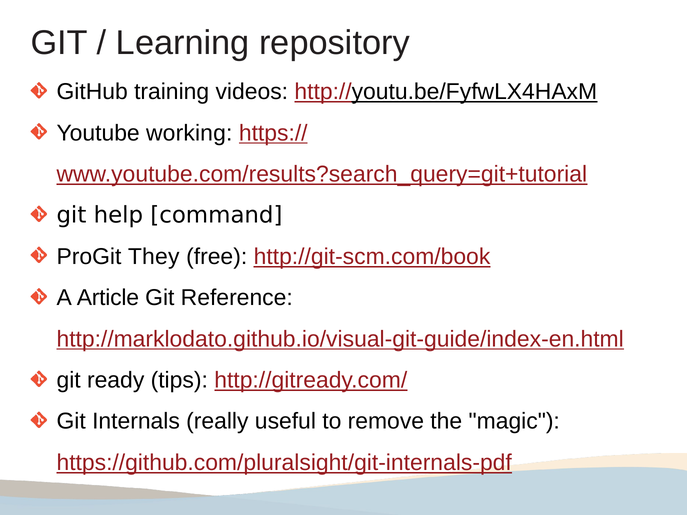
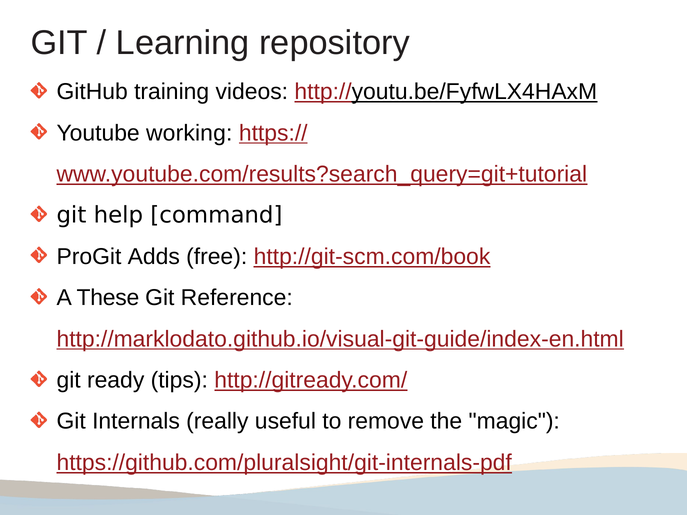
They: They -> Adds (154, 257)
Article: Article -> These (108, 298)
